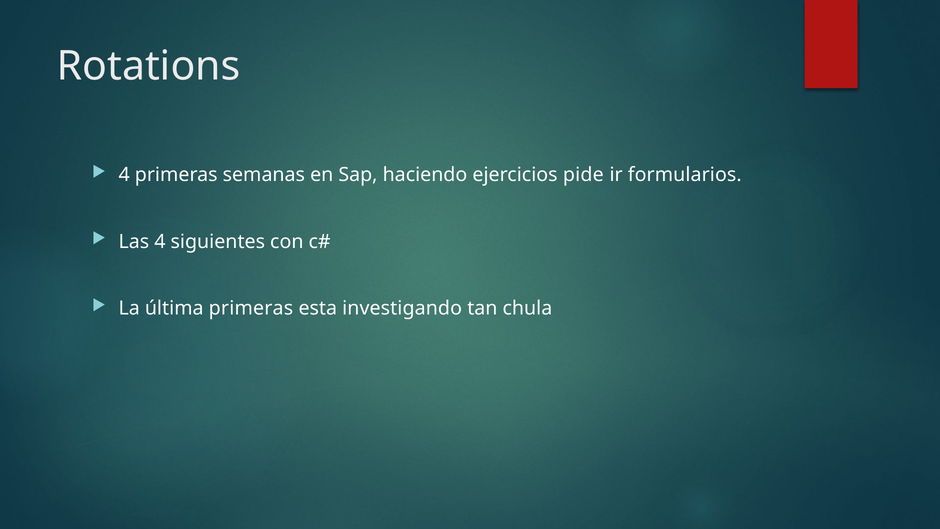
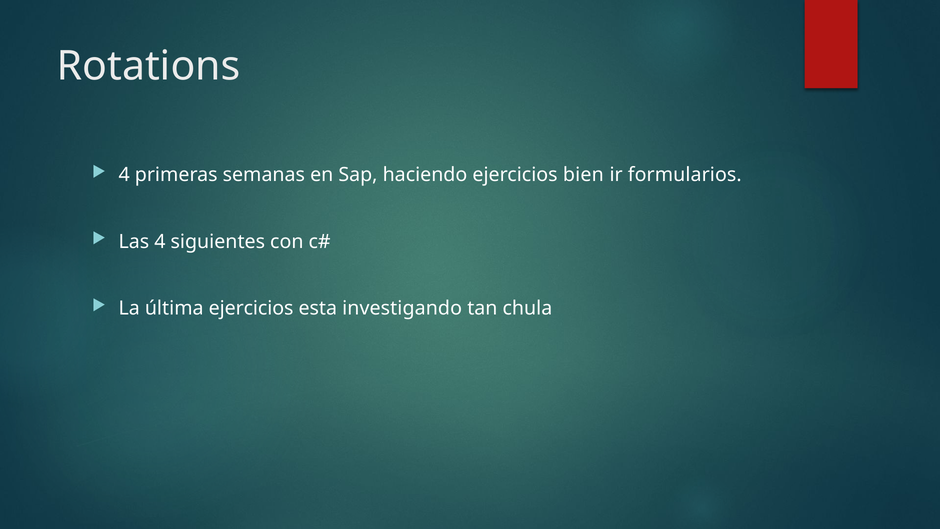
pide: pide -> bien (583, 175)
última primeras: primeras -> ejercicios (251, 308)
